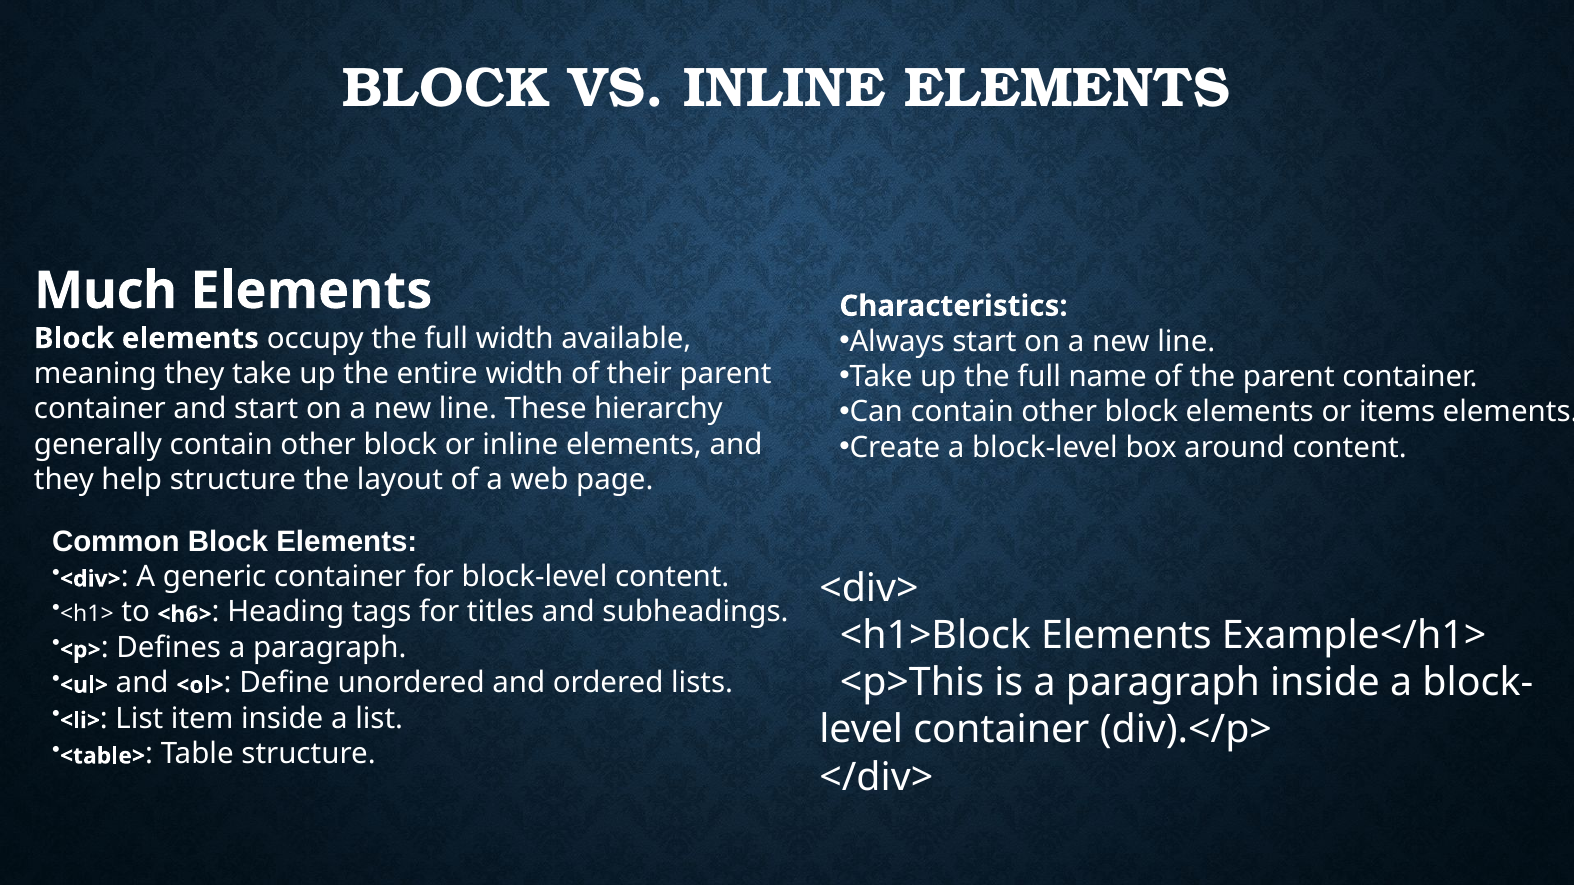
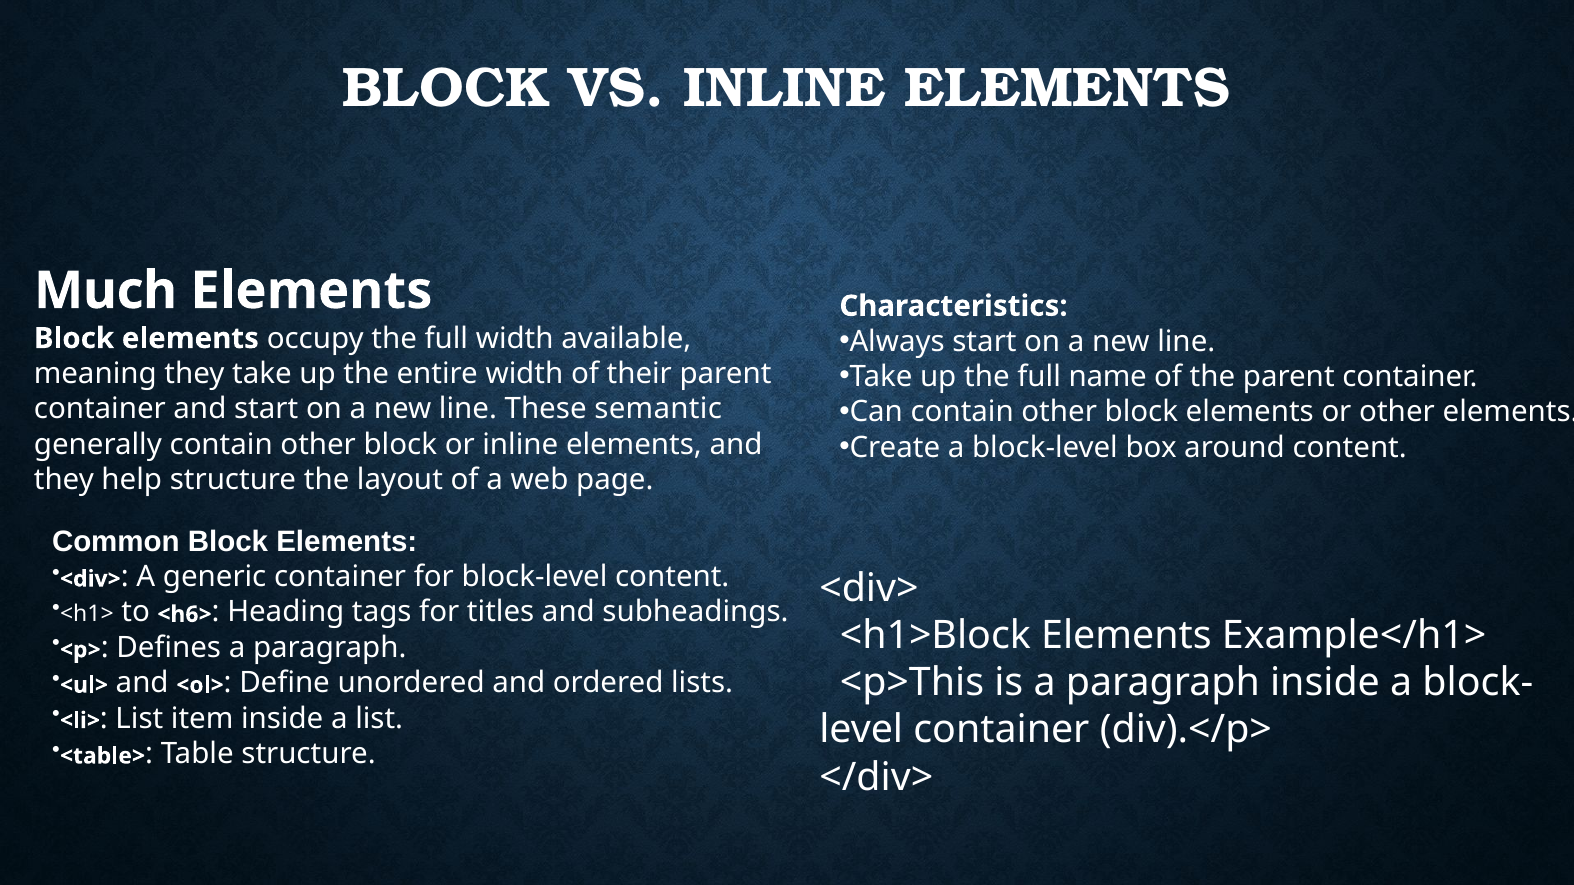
or items: items -> other (1397, 412)
hierarchy: hierarchy -> semantic (658, 409)
